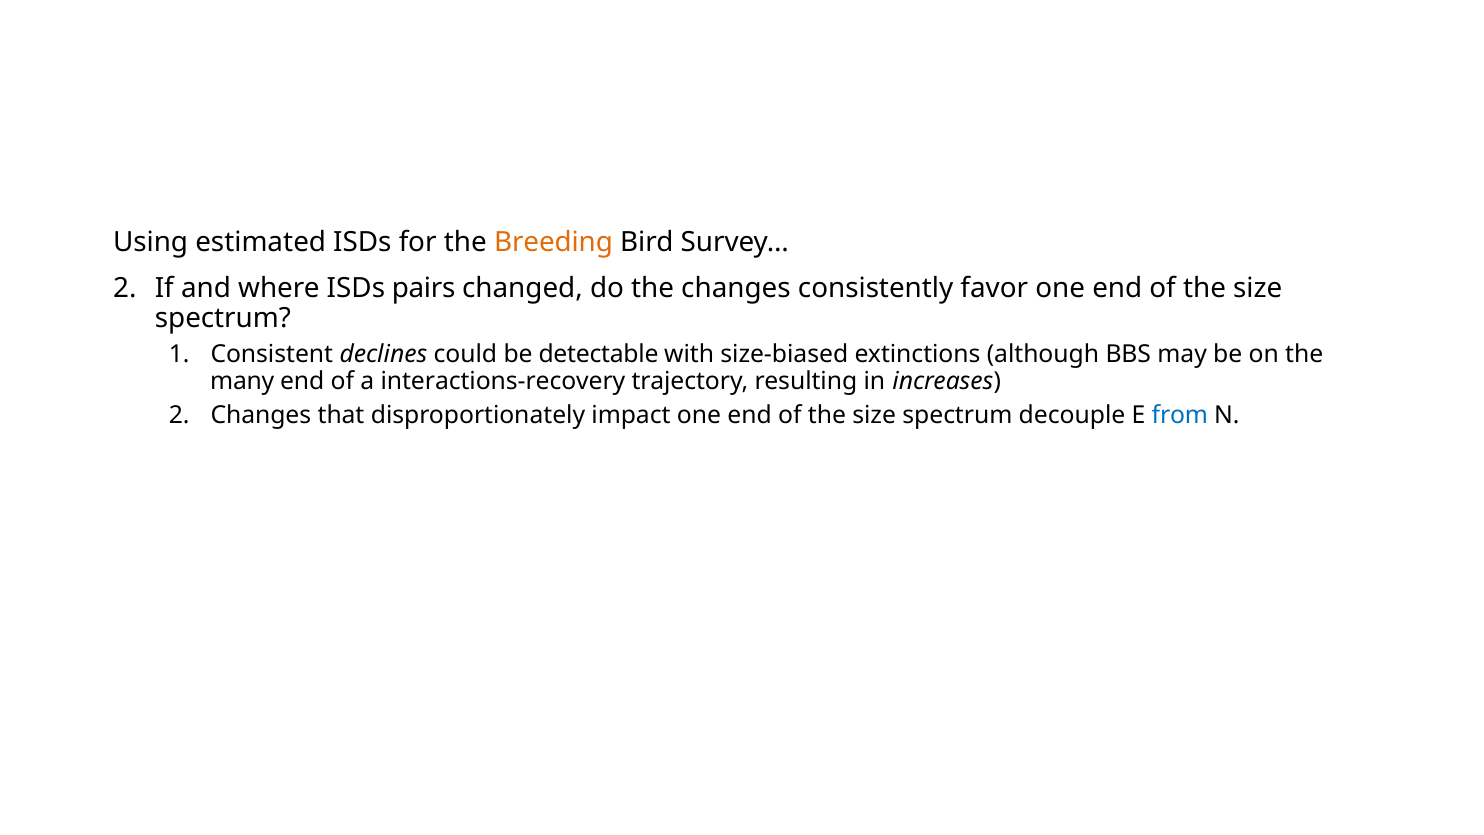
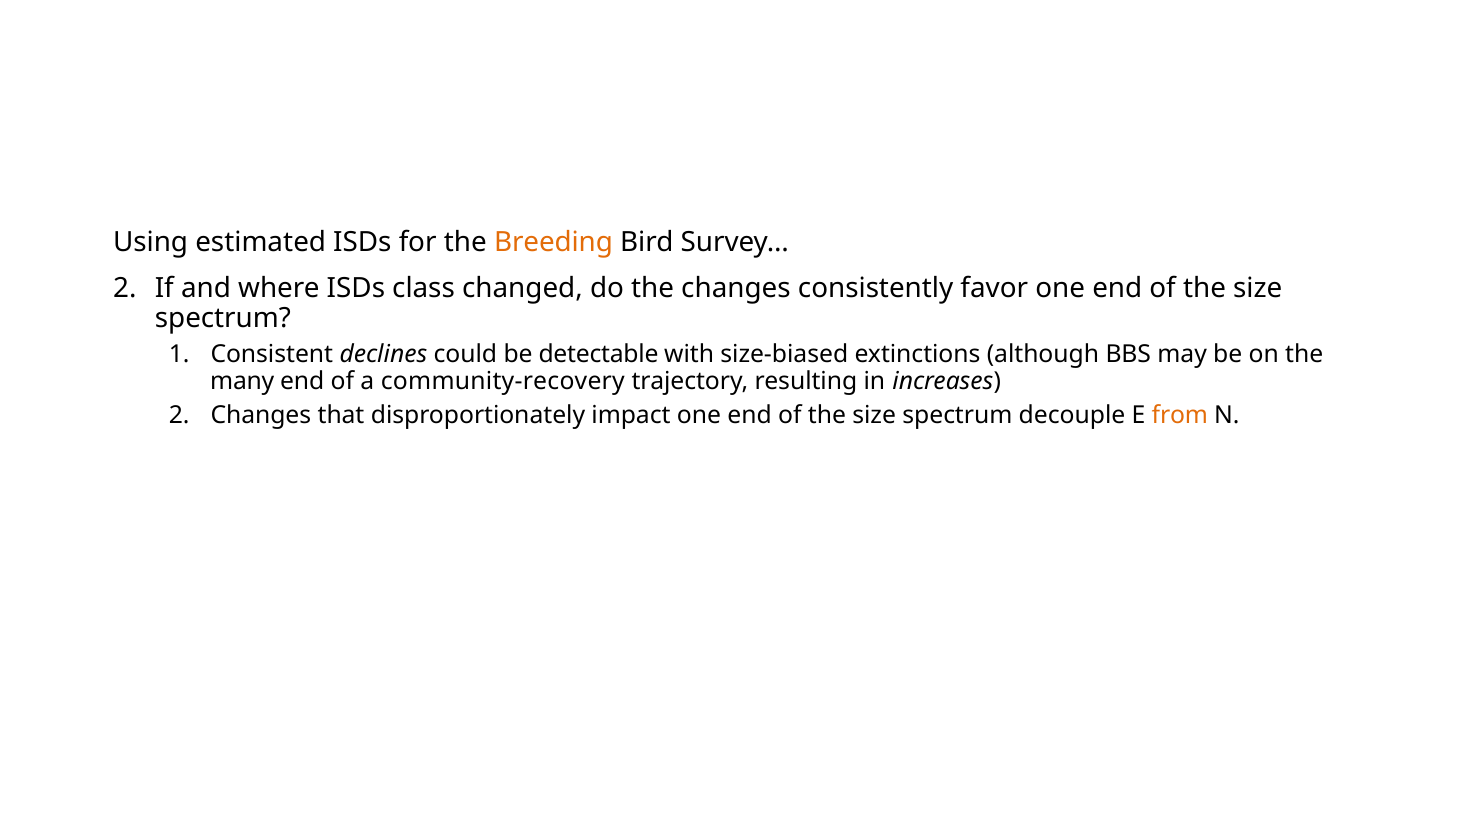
pairs: pairs -> class (424, 288)
interactions-recovery: interactions-recovery -> community-recovery (503, 381)
from colour: blue -> orange (1180, 415)
